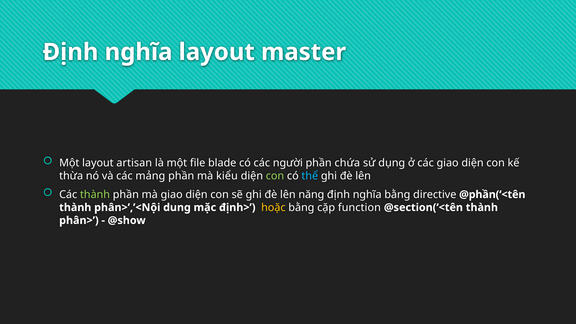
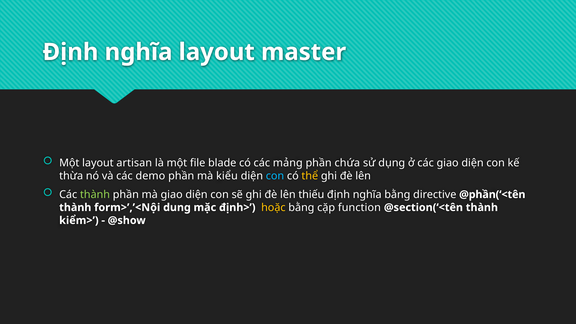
người: người -> mảng (288, 163)
mảng: mảng -> demo (150, 176)
con colour: light green -> light blue (275, 176)
thể colour: light blue -> yellow (310, 176)
năng: năng -> thiếu (311, 195)
phân>’,’<Nội: phân>’,’<Nội -> form>’,’<Nội (127, 207)
phân>: phân> -> kiểm> (79, 220)
